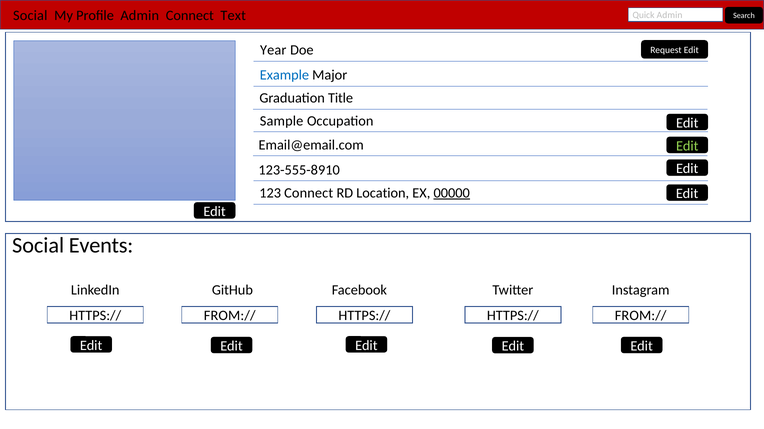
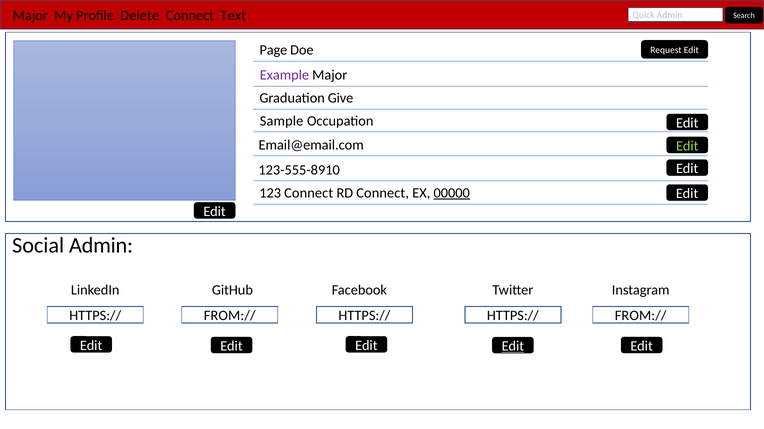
Social: Social -> Major (30, 16)
Profile Admin: Admin -> Delete (140, 16)
Year: Year -> Page (273, 50)
Example colour: blue -> purple (284, 75)
Title: Title -> Give (341, 98)
RD Location: Location -> Connect (383, 193)
Social Events: Events -> Admin (101, 246)
Edit underline: none -> present (513, 347)
